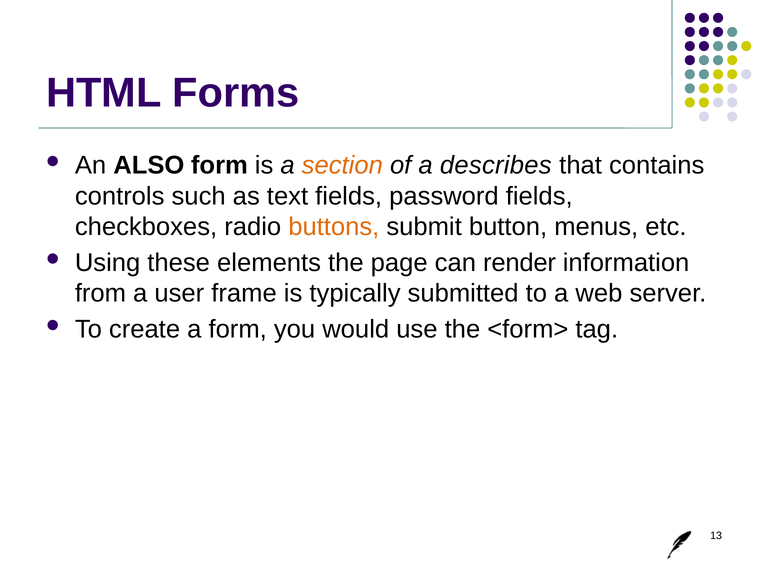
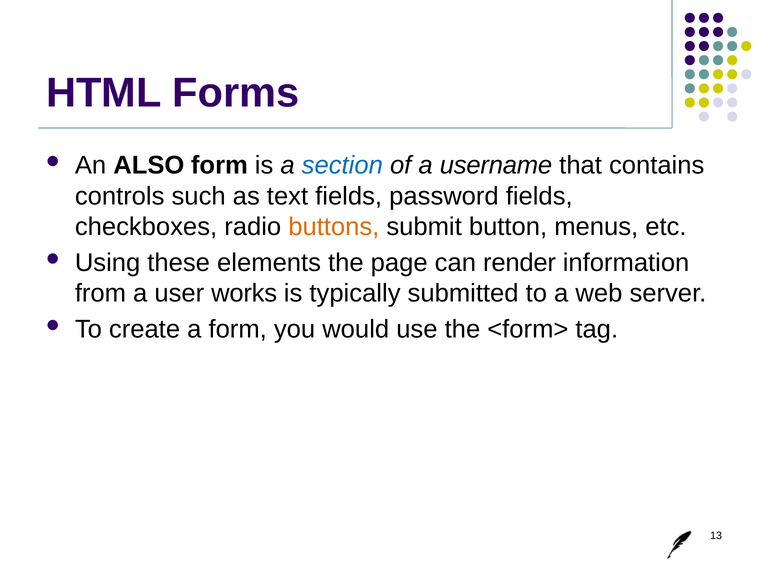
section colour: orange -> blue (342, 165)
describes: describes -> username (496, 165)
frame: frame -> works (244, 293)
